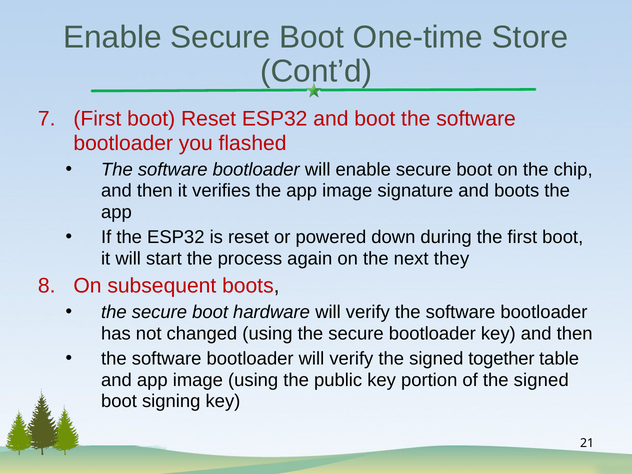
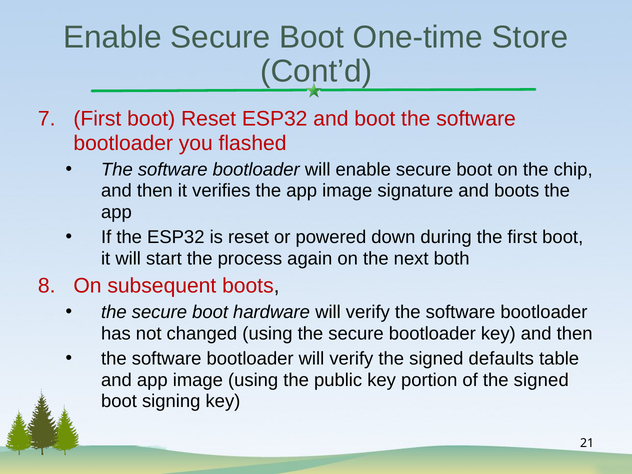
they: they -> both (452, 259)
together: together -> defaults (501, 359)
